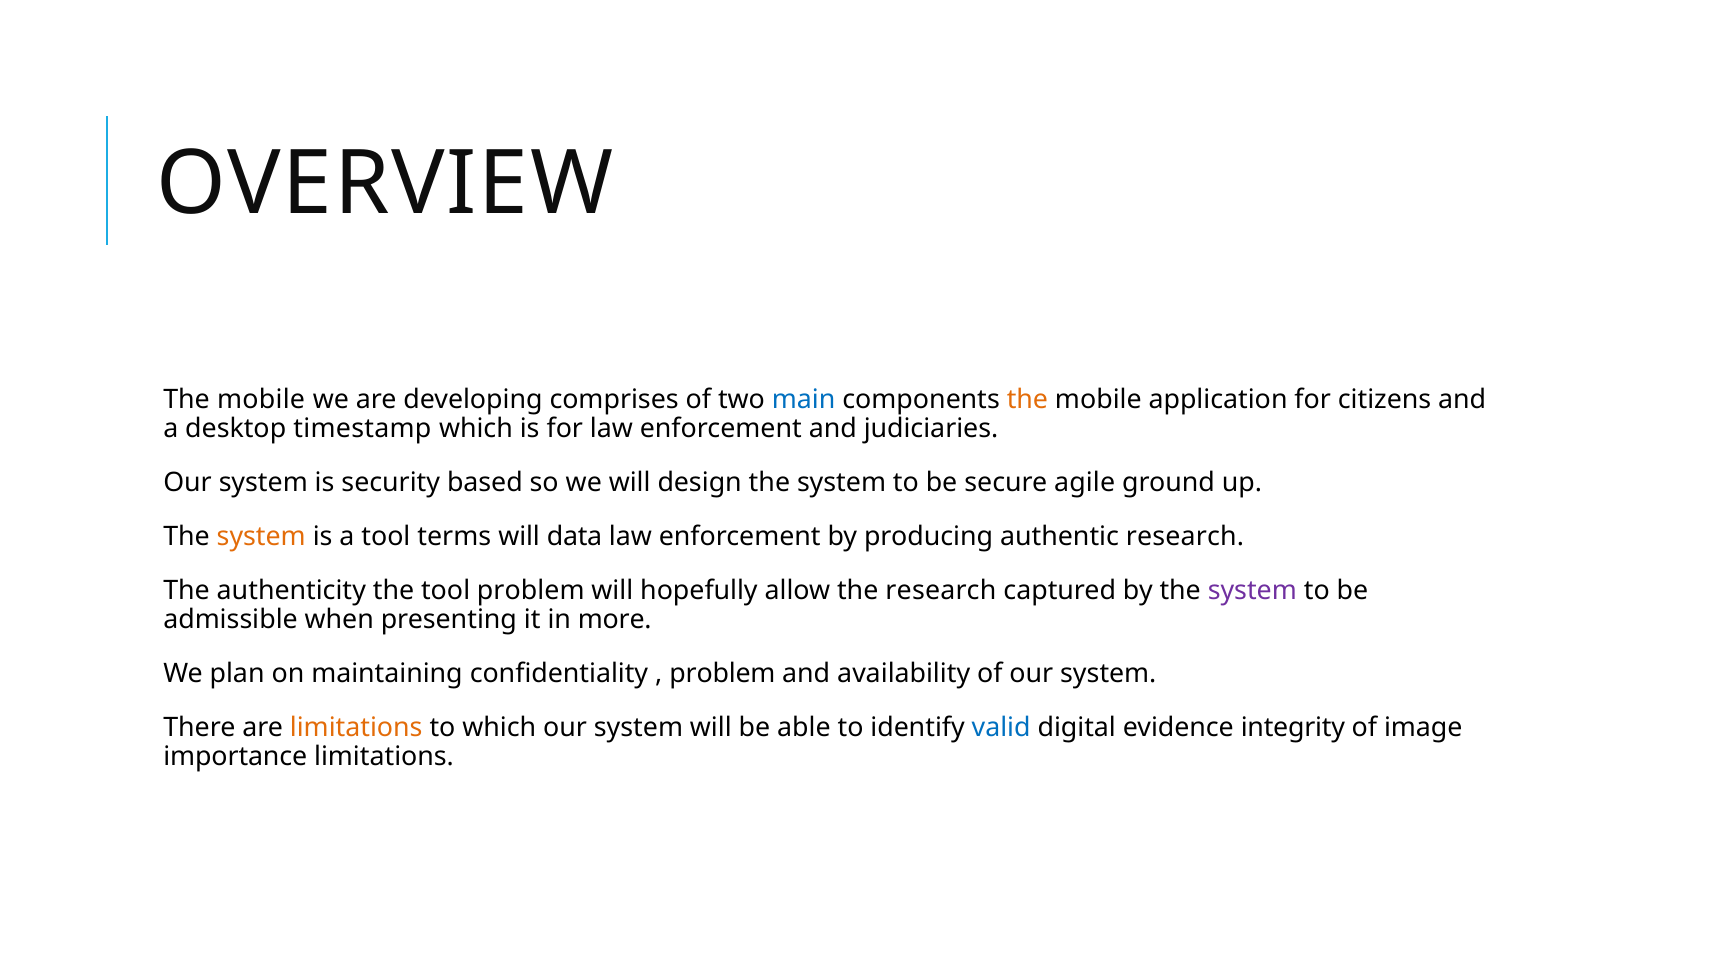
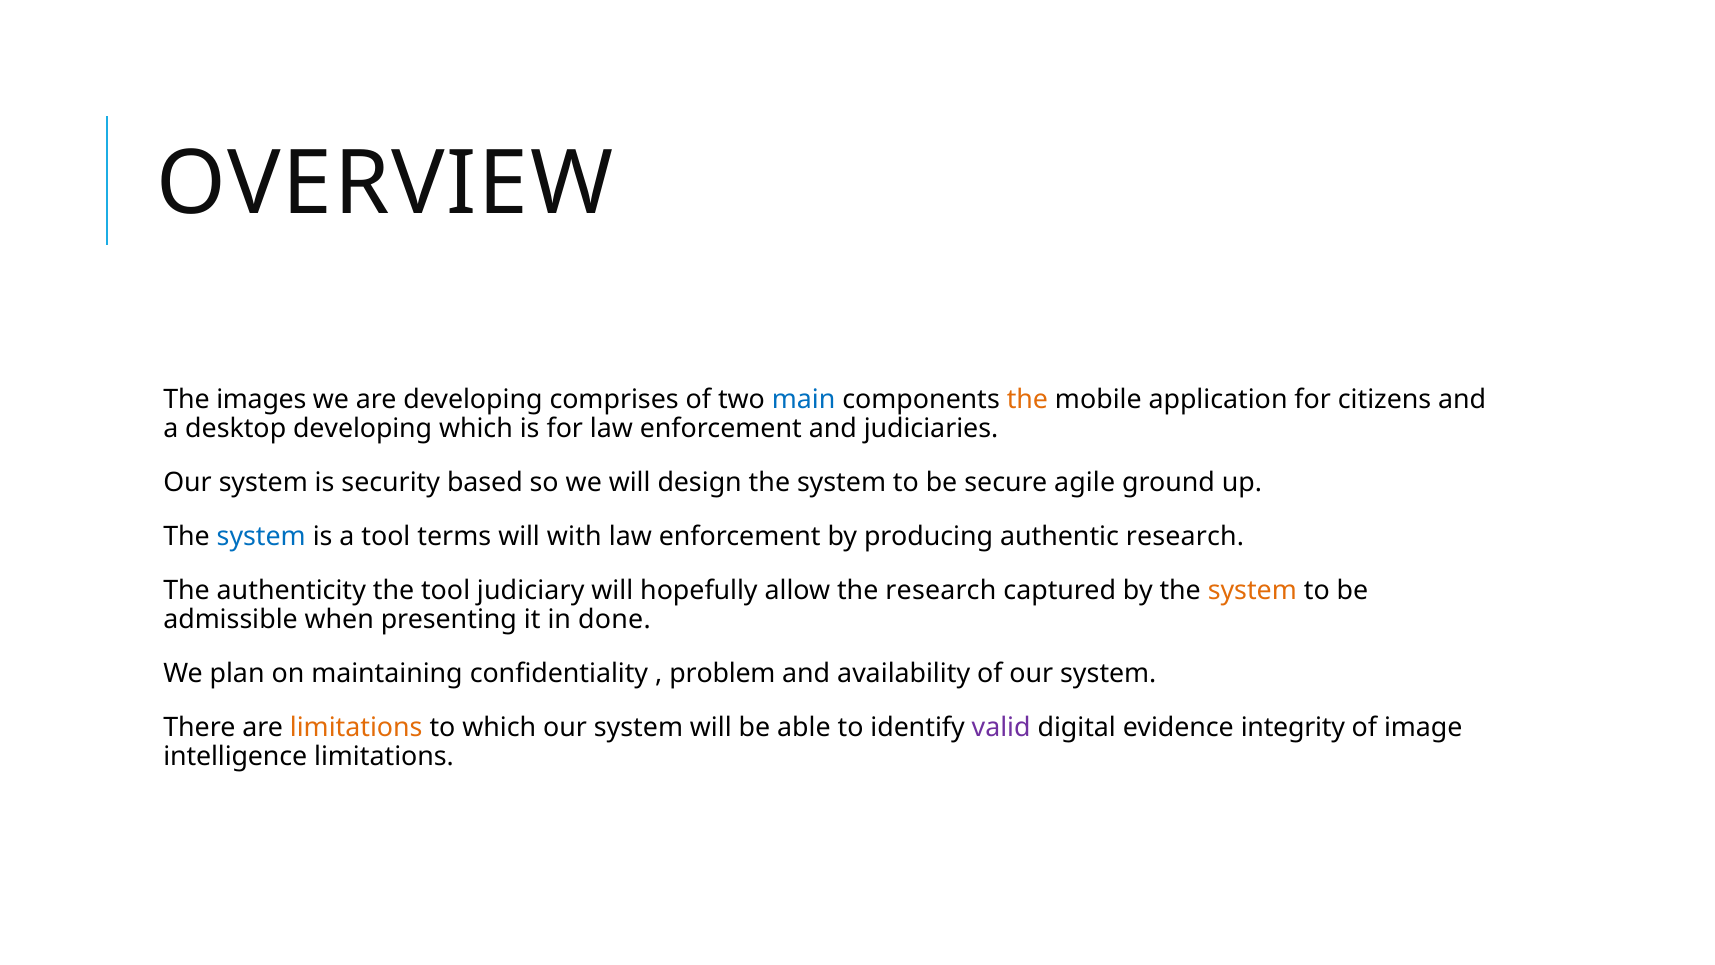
mobile: mobile -> images (261, 399)
desktop timestamp: timestamp -> developing (363, 428)
system colour: orange -> blue (261, 536)
data: data -> with (574, 536)
tool problem: problem -> judiciary (531, 590)
system colour: purple -> orange (1252, 590)
more: more -> done (614, 619)
valid colour: blue -> purple (1001, 727)
importance: importance -> intelligence (235, 756)
